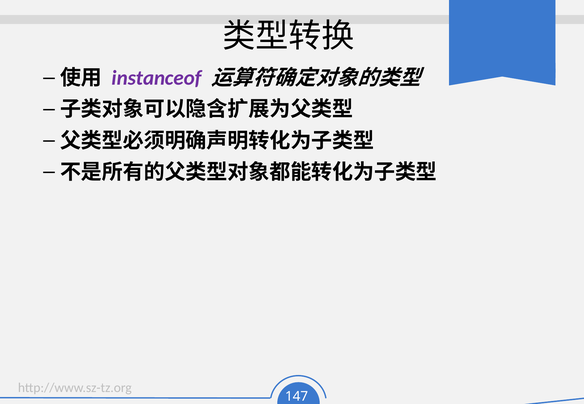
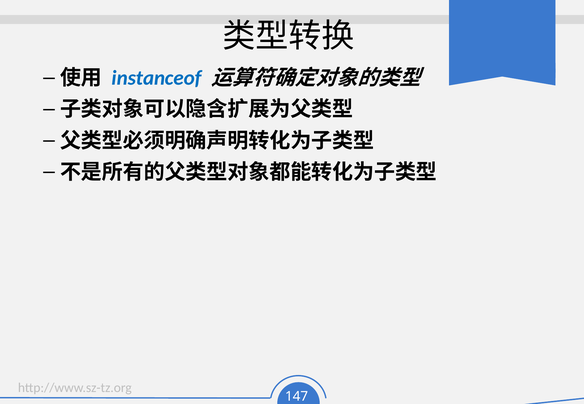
instanceof colour: purple -> blue (156, 78)
